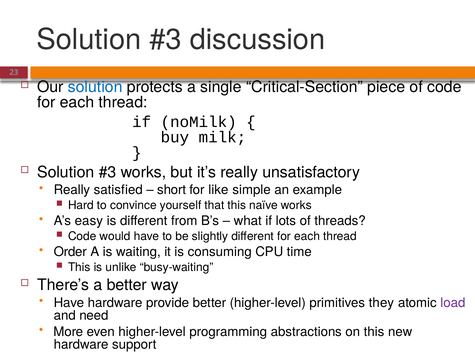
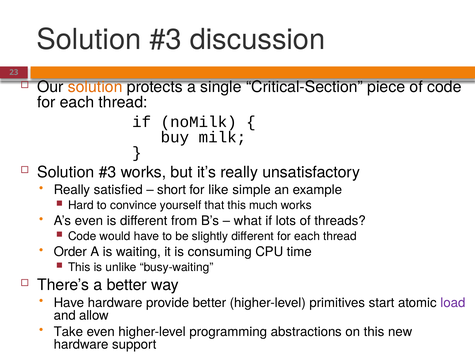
solution colour: blue -> orange (95, 87)
naïve: naïve -> much (263, 205)
A’s easy: easy -> even (89, 221)
they: they -> start (382, 303)
need: need -> allow (94, 316)
More: More -> Take (68, 332)
